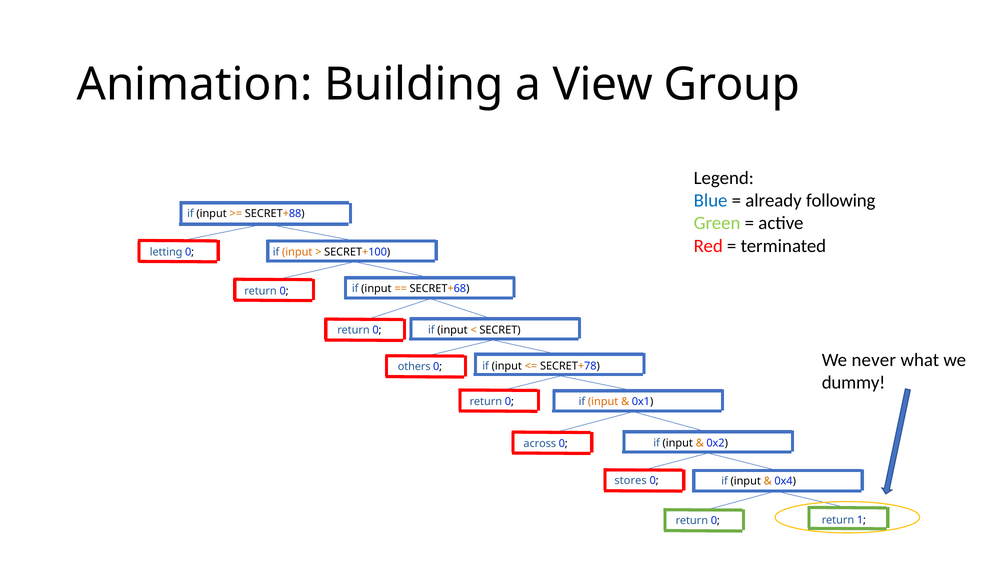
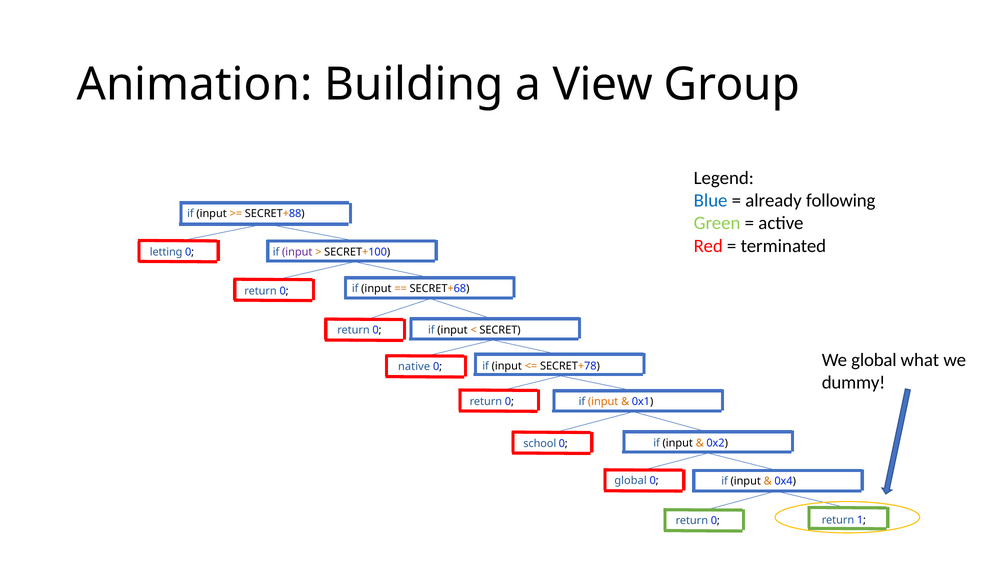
input colour: orange -> purple (297, 252)
We never: never -> global (874, 360)
others: others -> native (414, 367)
across: across -> school (540, 444)
stores: stores -> global (631, 481)
